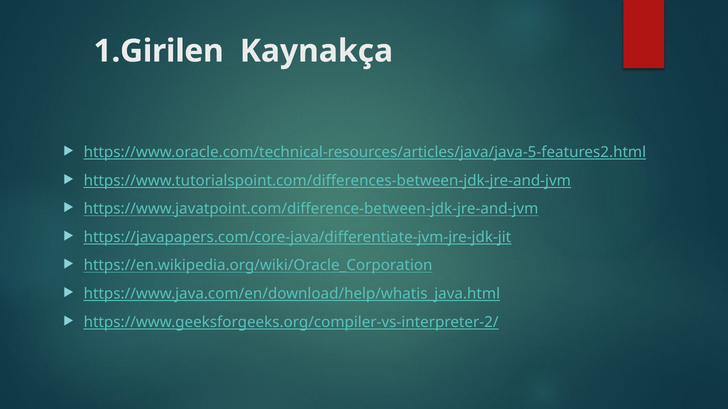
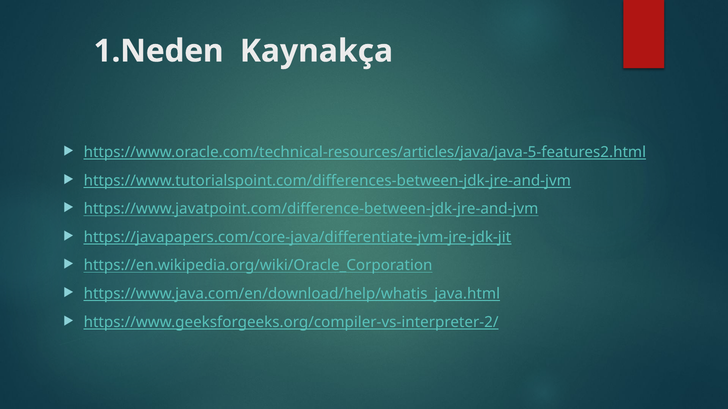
1.Girilen: 1.Girilen -> 1.Neden (159, 51)
